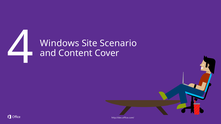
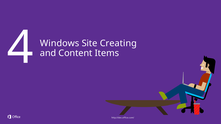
Scenario: Scenario -> Creating (118, 43)
Cover: Cover -> Items (107, 53)
